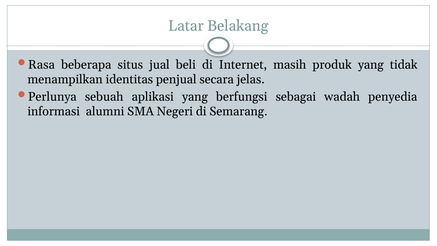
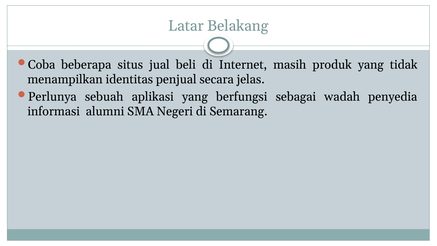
Rasa: Rasa -> Coba (42, 65)
